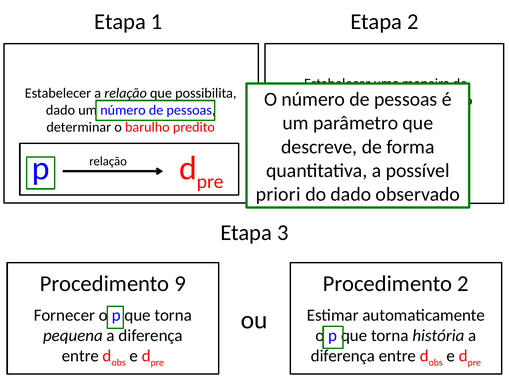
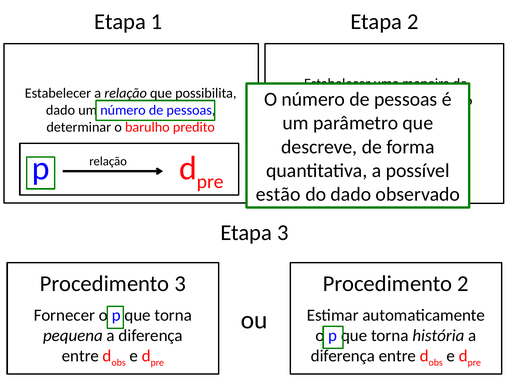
priori: priori -> estão (278, 194)
Procedimento 9: 9 -> 3 (180, 283)
